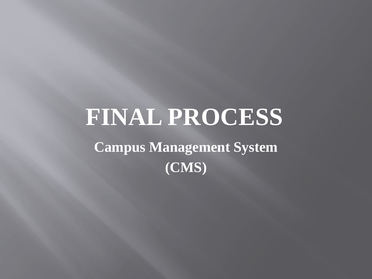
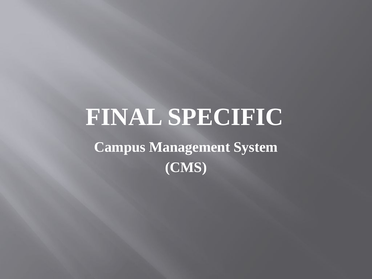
PROCESS: PROCESS -> SPECIFIC (225, 117)
